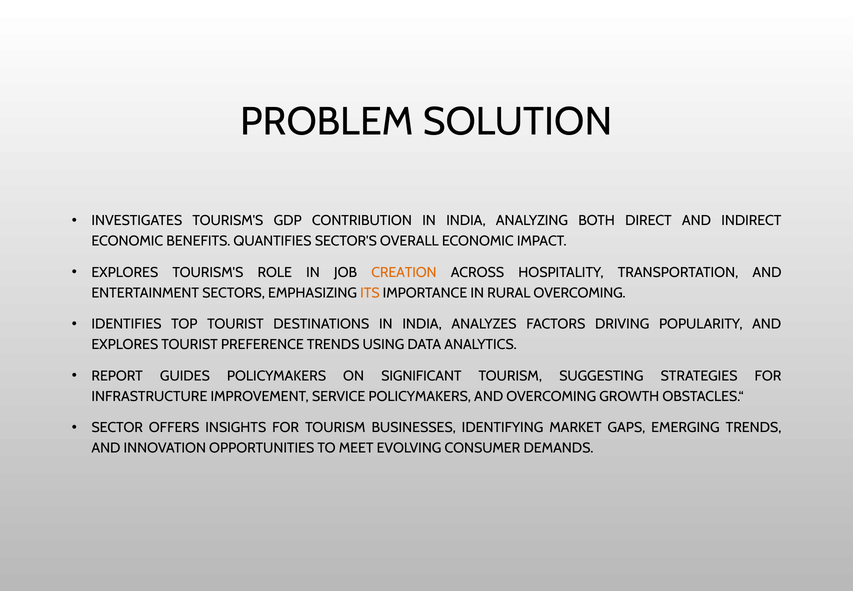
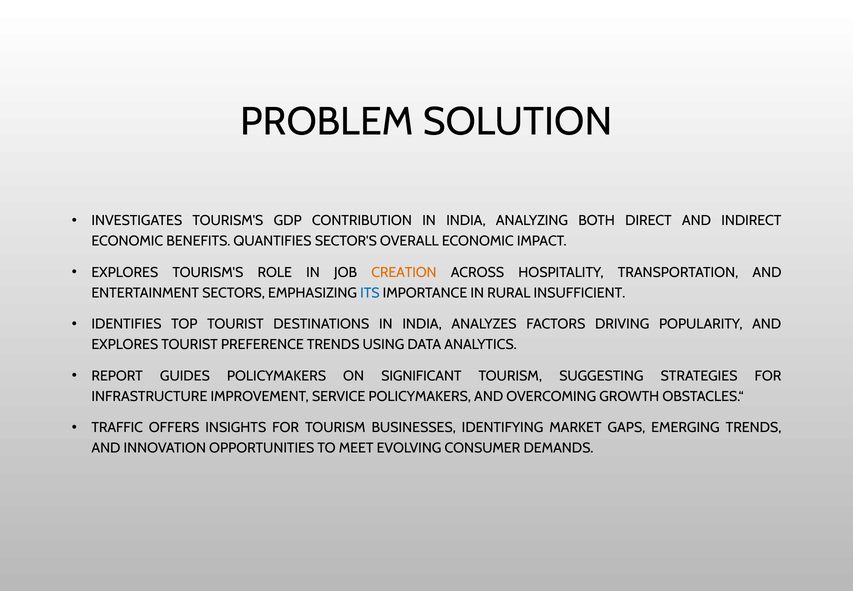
ITS colour: orange -> blue (370, 293)
RURAL OVERCOMING: OVERCOMING -> INSUFFICIENT (579, 293)
SECTOR: SECTOR -> TRAFFIC (117, 427)
